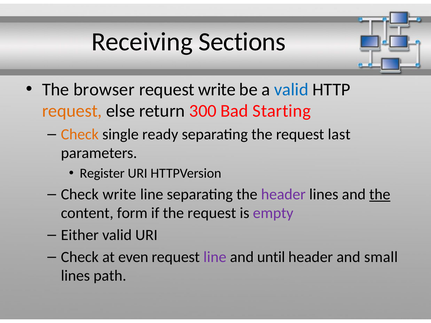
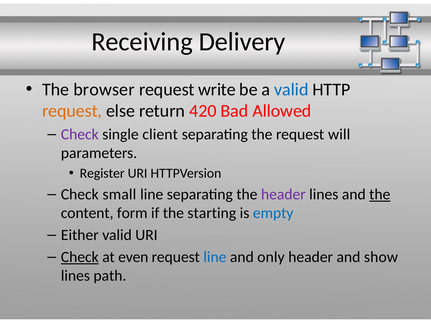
Sections: Sections -> Delivery (242, 42)
300: 300 -> 420 (203, 111)
Starting: Starting -> Allowed (282, 111)
Check colour: orange -> purple (80, 134)
ready: ready -> client (160, 134)
last: last -> will (339, 134)
Check write: write -> small (119, 195)
if the request: request -> starting (212, 213)
empty colour: purple -> blue (273, 213)
Check underline: none -> present (80, 257)
line colour: purple -> blue (215, 257)
until: until -> only (271, 257)
small: small -> show (381, 257)
